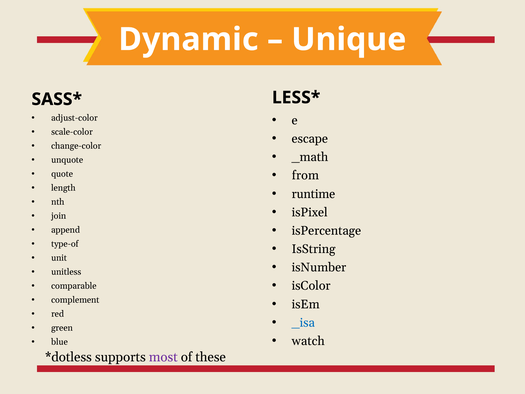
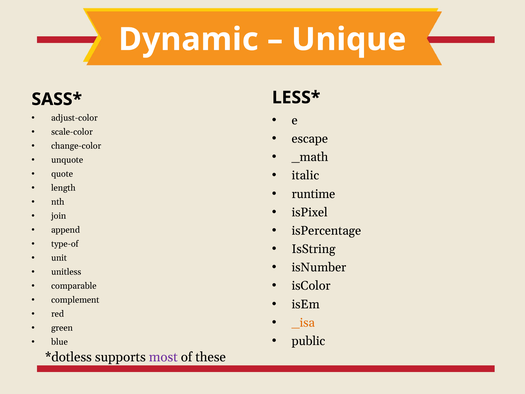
from: from -> italic (305, 175)
_isa colour: blue -> orange (303, 322)
watch: watch -> public (308, 341)
